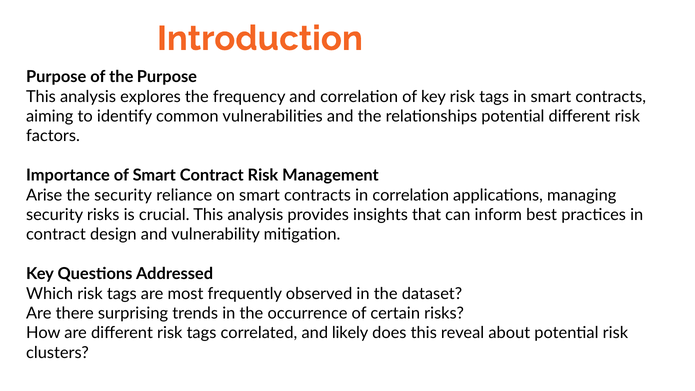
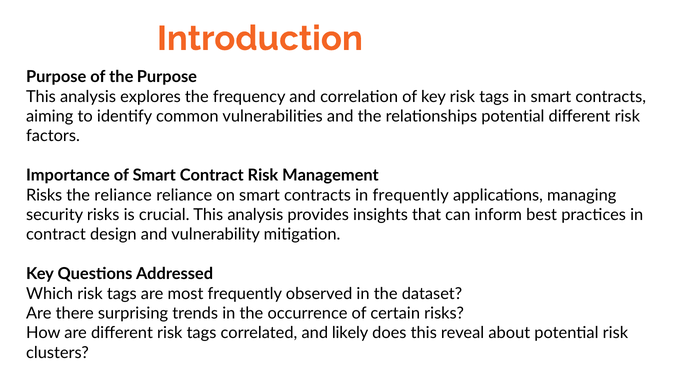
Arise: Arise -> Risks (44, 195)
the security: security -> reliance (123, 195)
in correlation: correlation -> frequently (411, 195)
